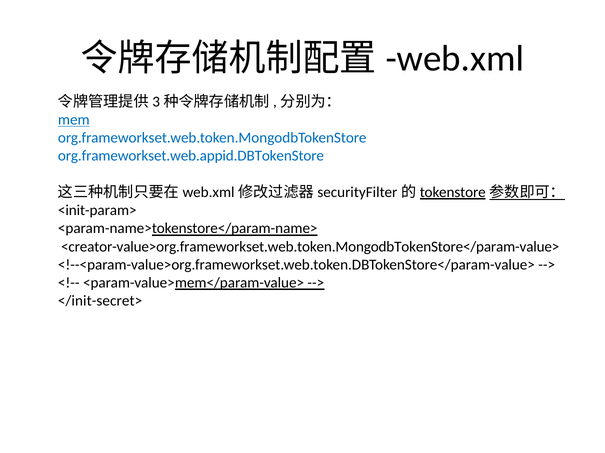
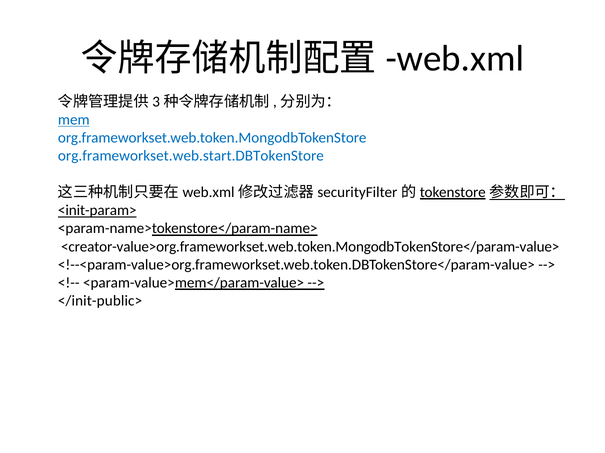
org.frameworkset.web.appid.DBTokenStore: org.frameworkset.web.appid.DBTokenStore -> org.frameworkset.web.start.DBTokenStore (191, 156)
<init-param> underline: none -> present (97, 211)
</init-secret>: </init-secret> -> </init-public> (100, 301)
